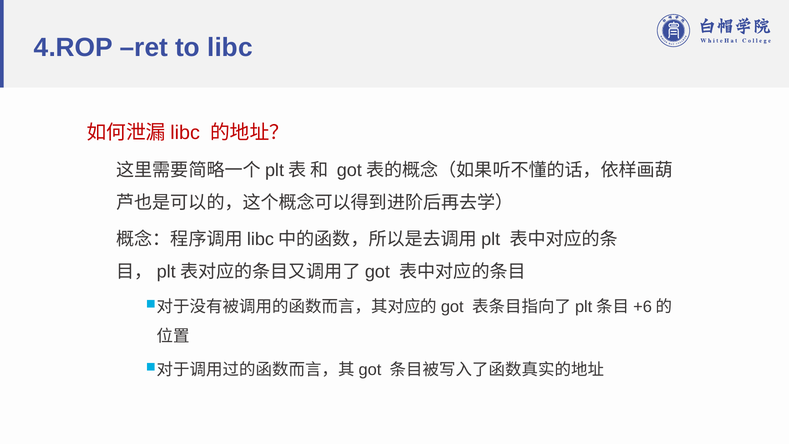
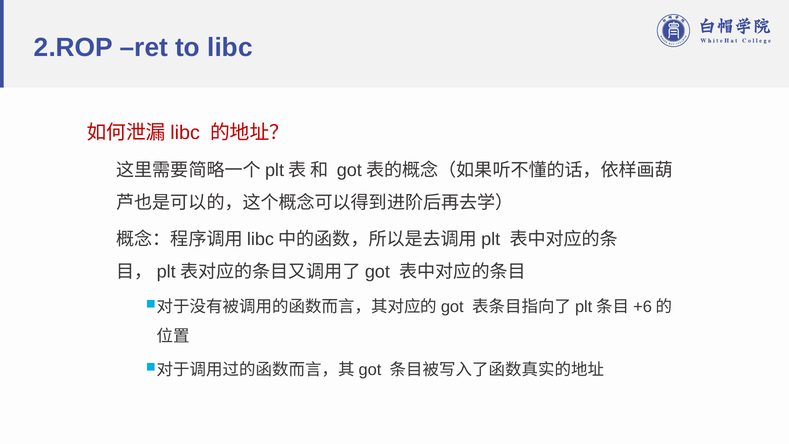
4.ROP: 4.ROP -> 2.ROP (73, 48)
